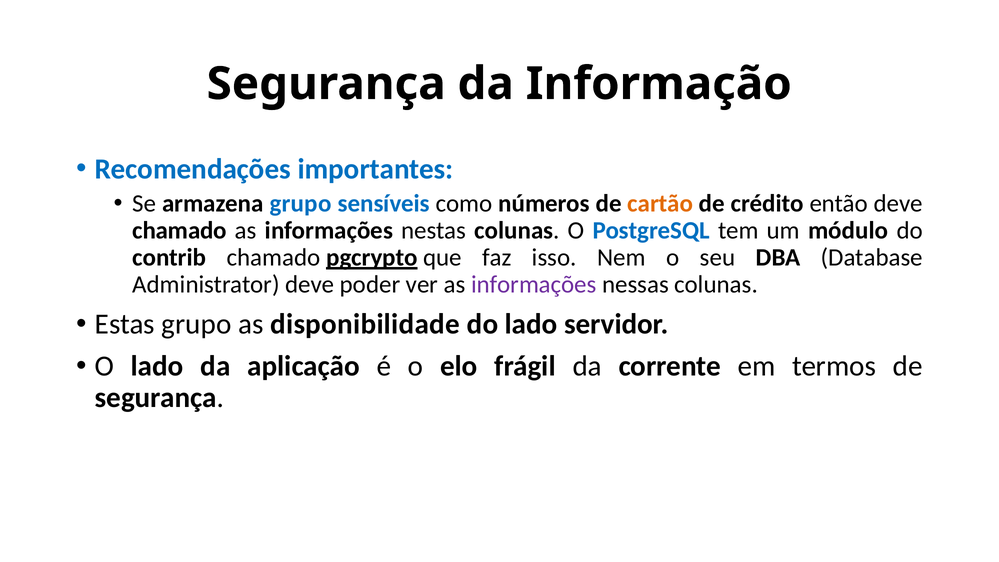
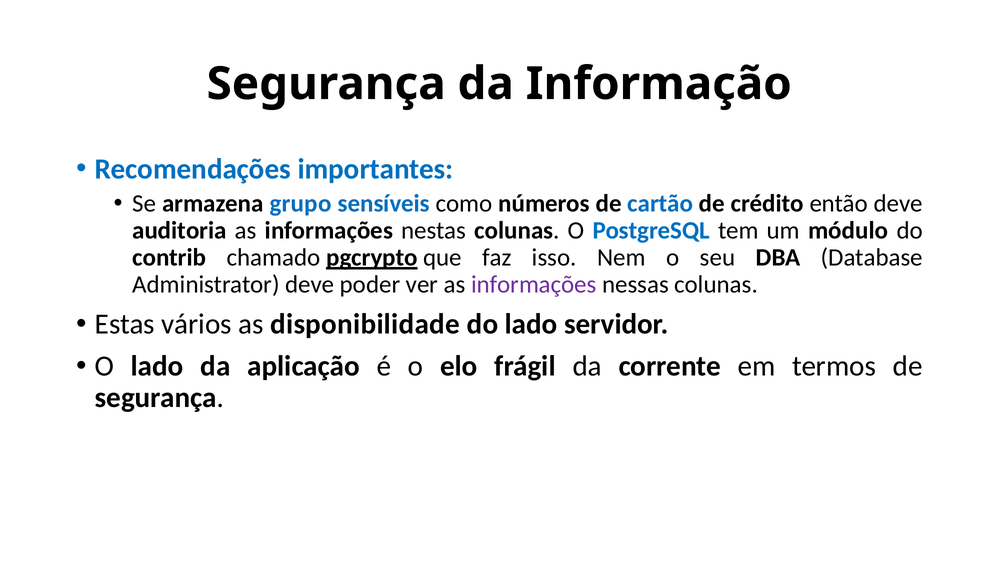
cartão colour: orange -> blue (660, 203)
chamado: chamado -> auditoria (180, 230)
Estas grupo: grupo -> vários (197, 324)
